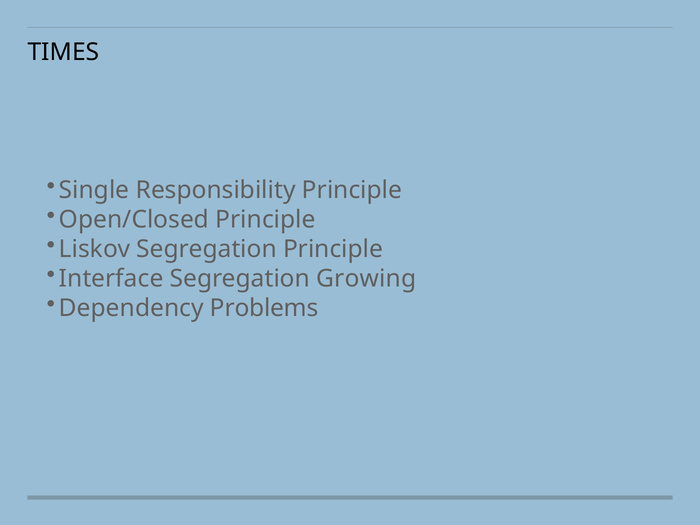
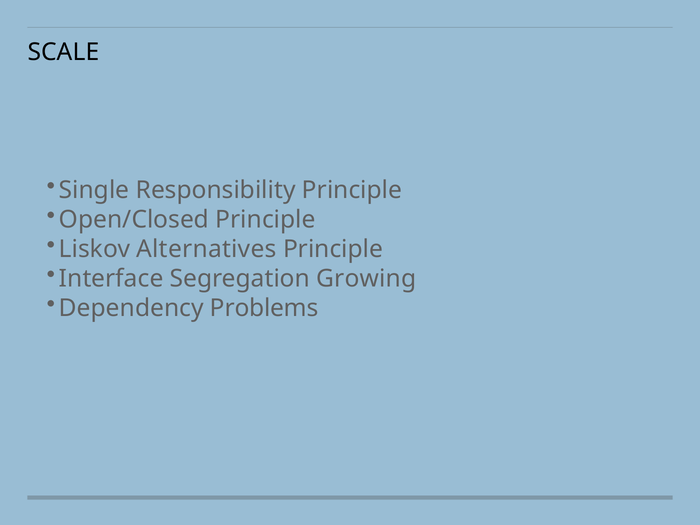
TIMES: TIMES -> SCALE (63, 52)
Liskov Segregation: Segregation -> Alternatives (206, 249)
